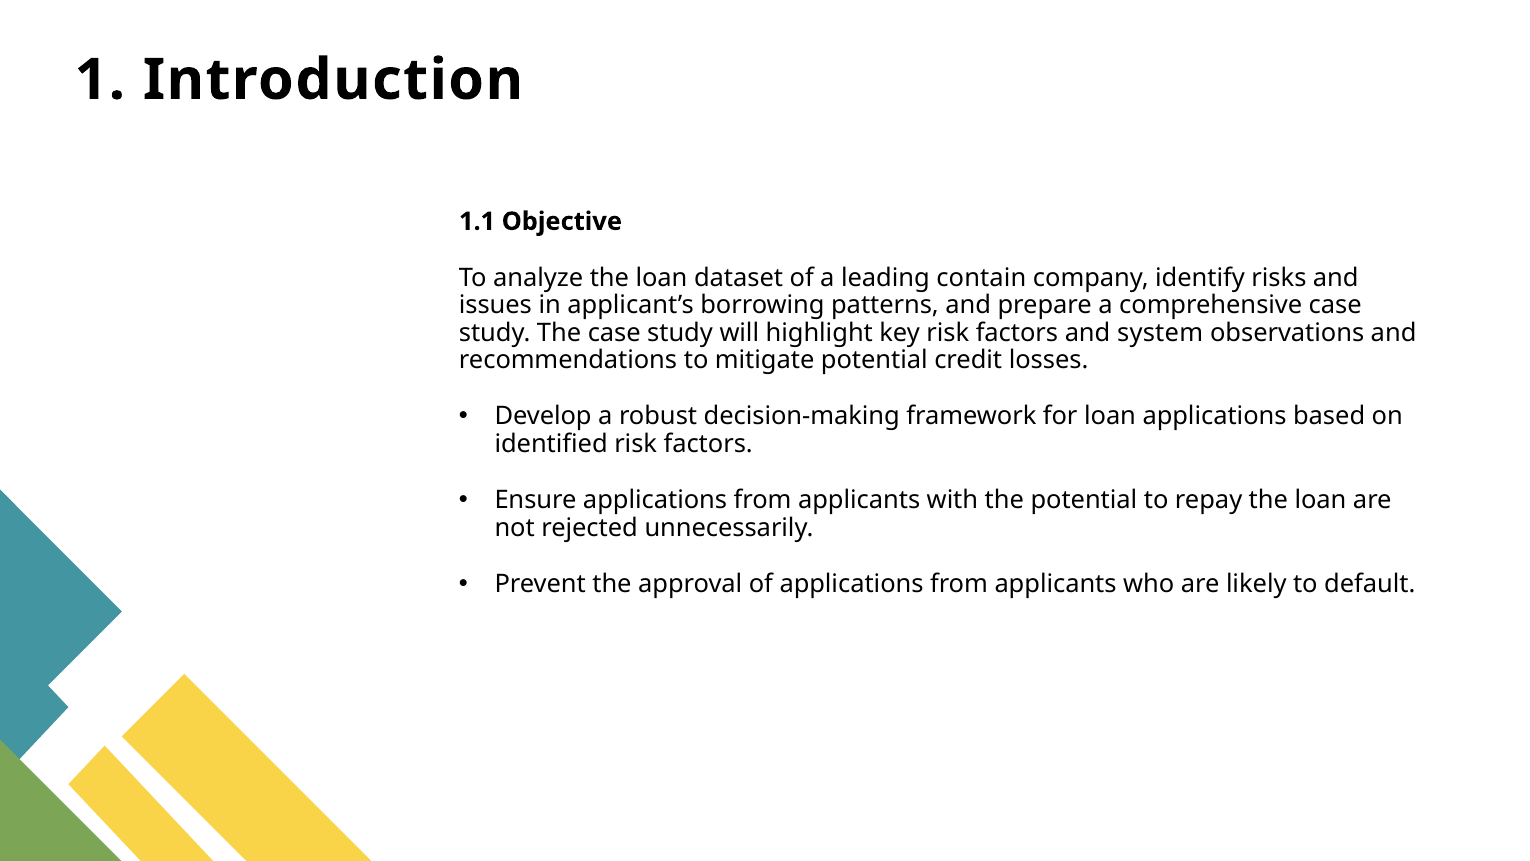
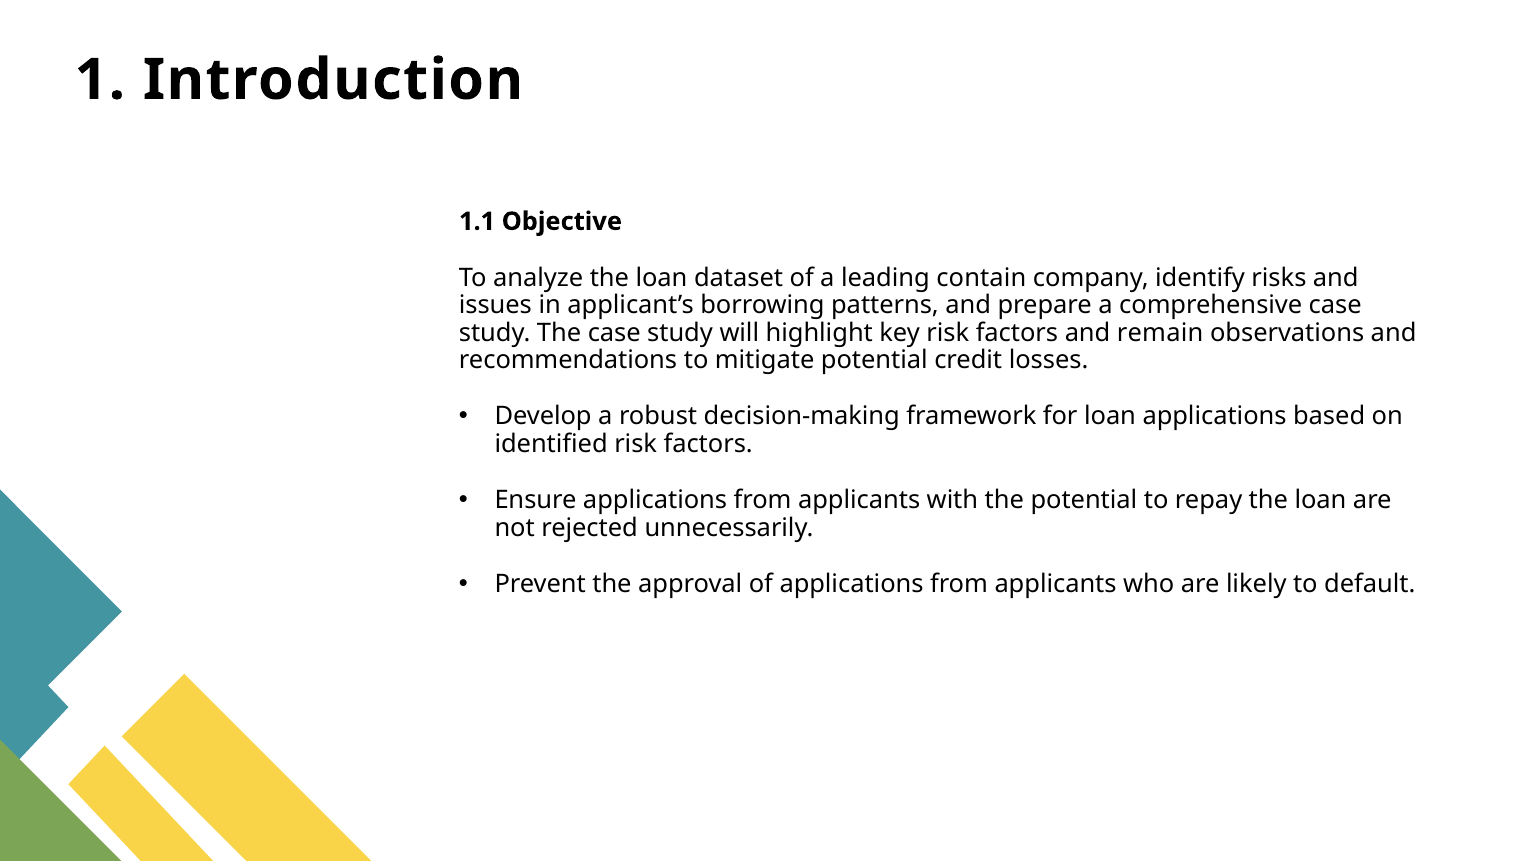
system: system -> remain (1160, 333)
